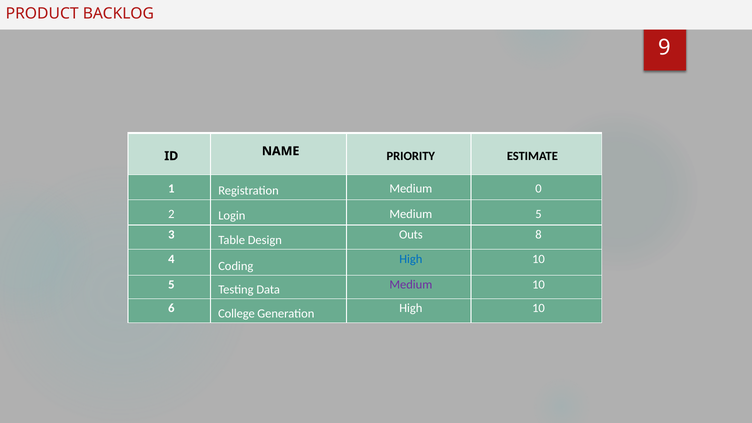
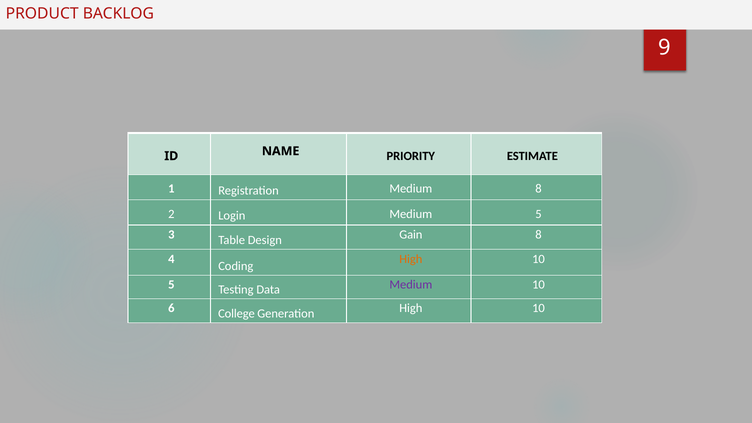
Medium 0: 0 -> 8 (538, 189)
Outs: Outs -> Gain (411, 235)
High colour: blue -> orange (411, 259)
